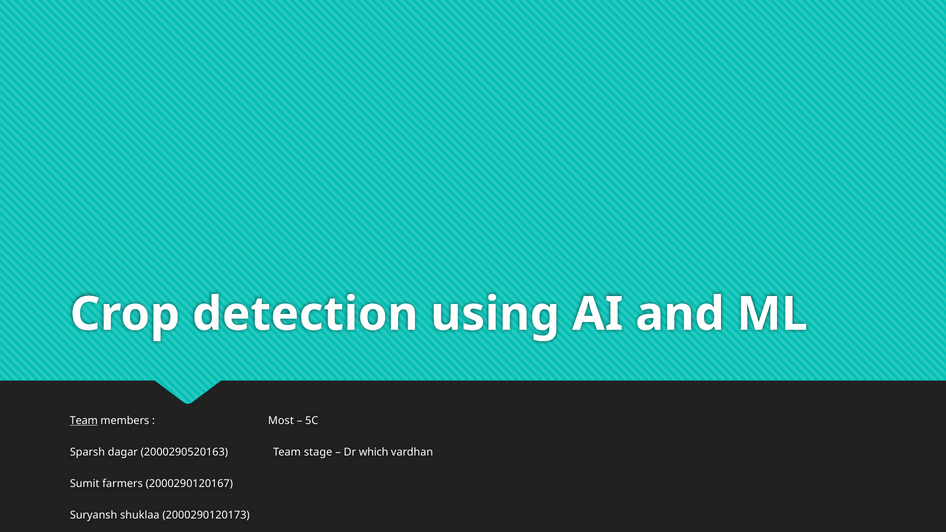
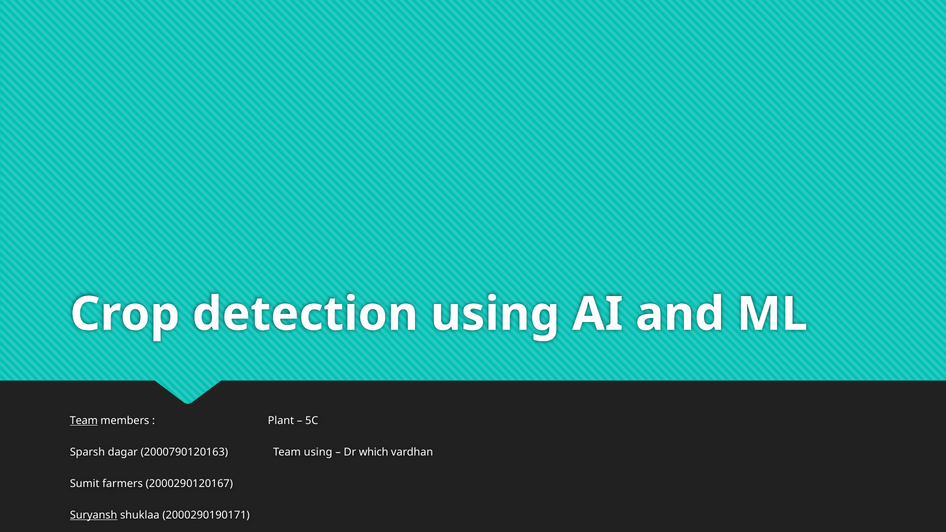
Most: Most -> Plant (281, 421)
2000290520163: 2000290520163 -> 2000790120163 (184, 452)
Team stage: stage -> using (318, 452)
Suryansh underline: none -> present (94, 515)
2000290120173: 2000290120173 -> 2000290190171 (206, 515)
